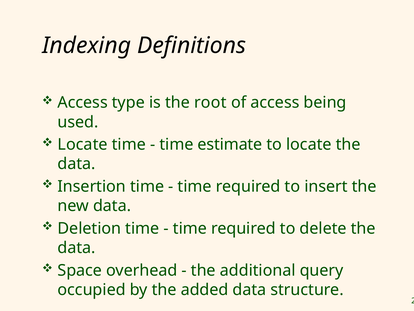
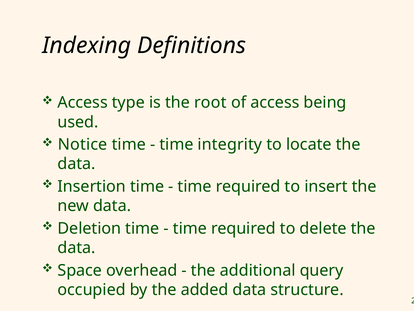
Locate: Locate -> Notice (83, 144)
estimate: estimate -> integrity (230, 144)
